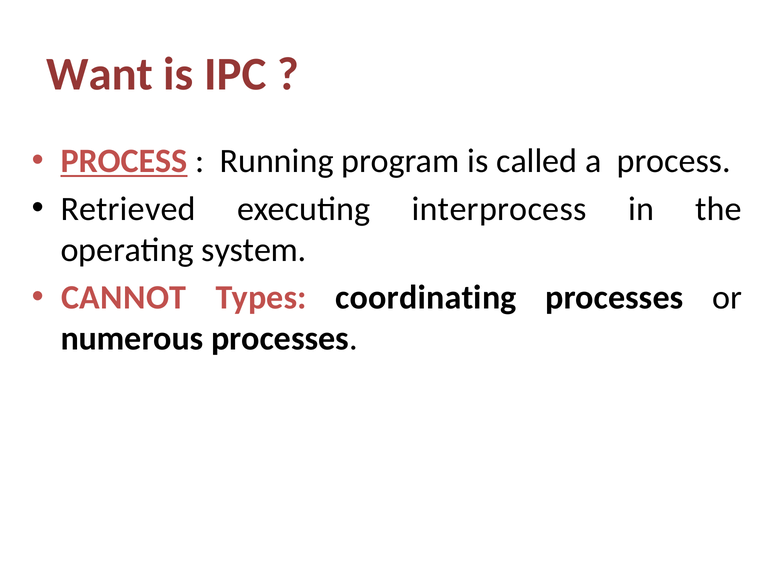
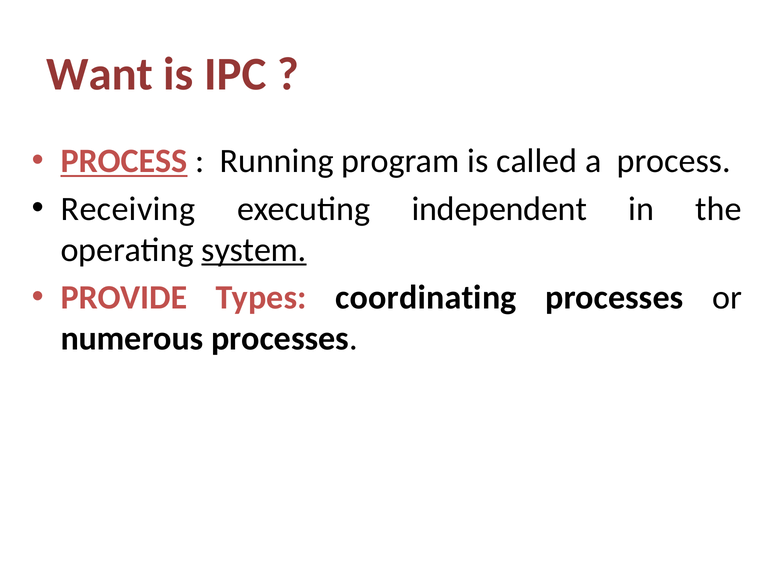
Retrieved: Retrieved -> Receiving (128, 209)
interprocess: interprocess -> independent (499, 209)
system underline: none -> present (254, 250)
CANNOT: CANNOT -> PROVIDE (124, 298)
